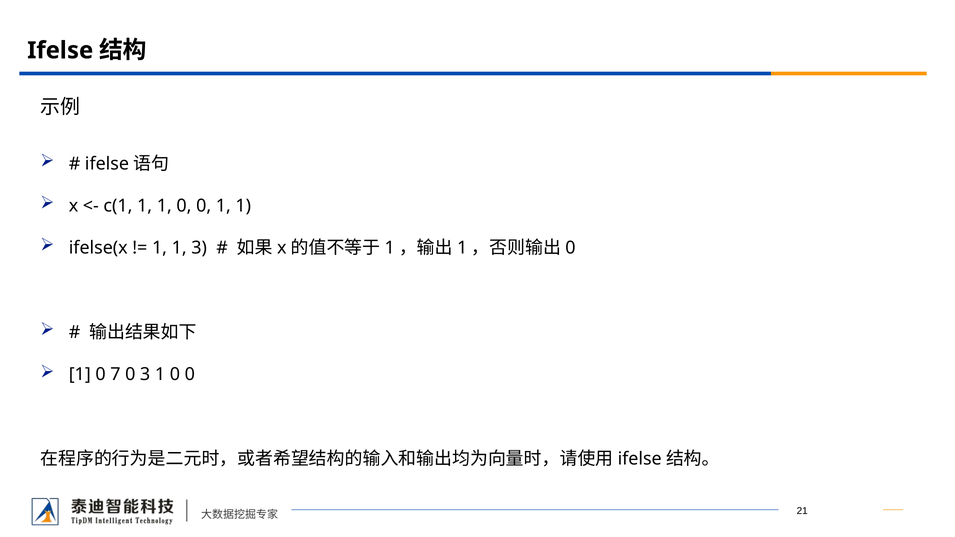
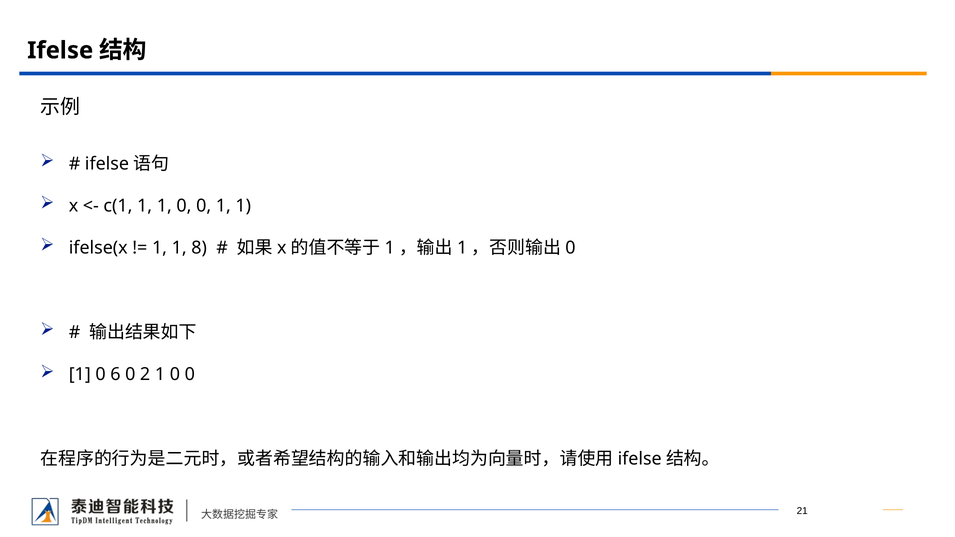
1 3: 3 -> 8 (199, 248)
7: 7 -> 6 (115, 375)
0 3: 3 -> 2 (145, 375)
